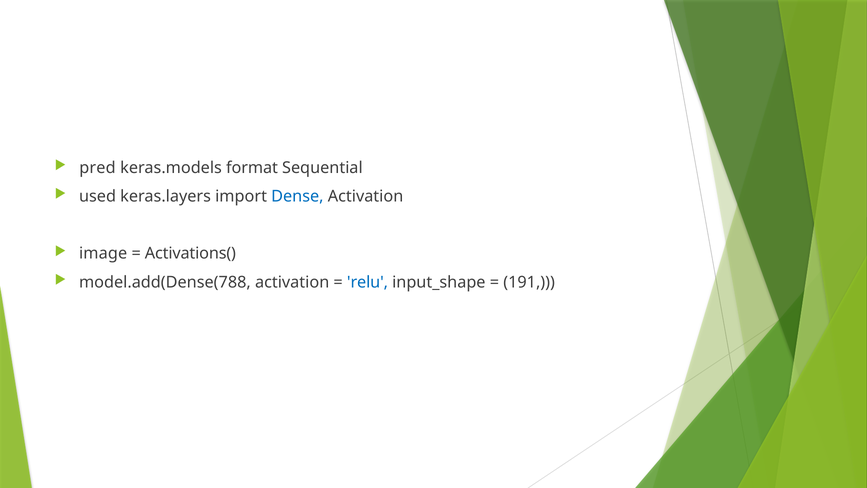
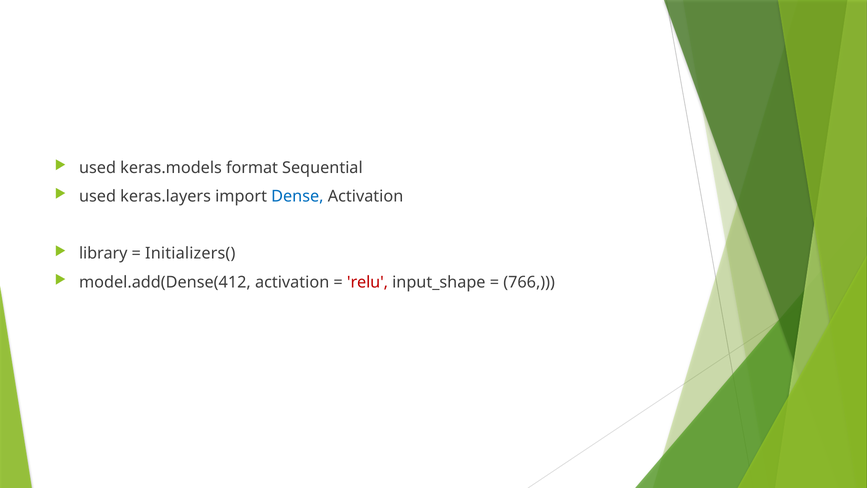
pred: pred -> used (98, 168)
image: image -> library (103, 253)
Activations(: Activations( -> Initializers( (190, 253)
model.add(Dense(788: model.add(Dense(788 -> model.add(Dense(412 (165, 282)
relu colour: blue -> red (368, 282)
191: 191 -> 766 (529, 282)
